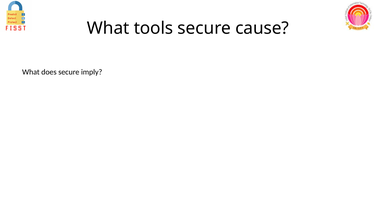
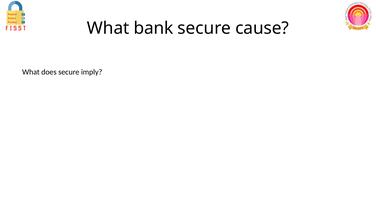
tools: tools -> bank (153, 28)
